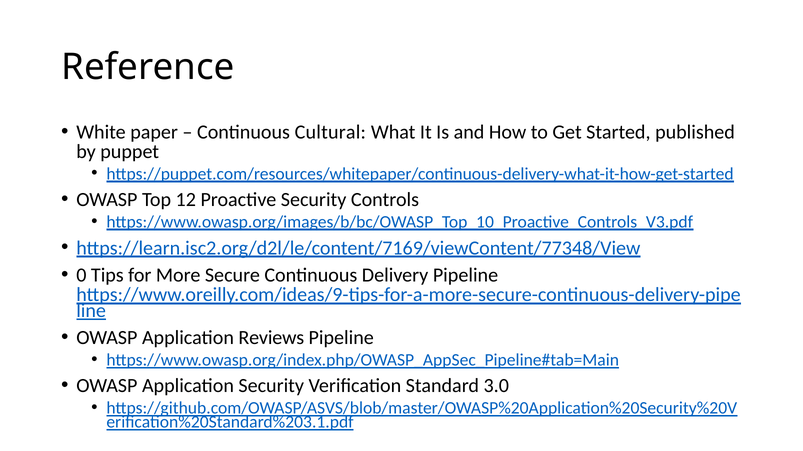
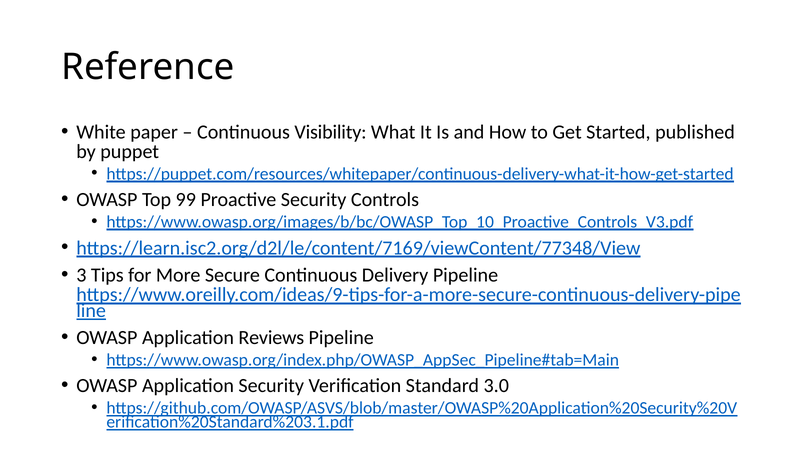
Cultural: Cultural -> Visibility (331, 132)
12: 12 -> 99 (186, 200)
0: 0 -> 3 (81, 275)
